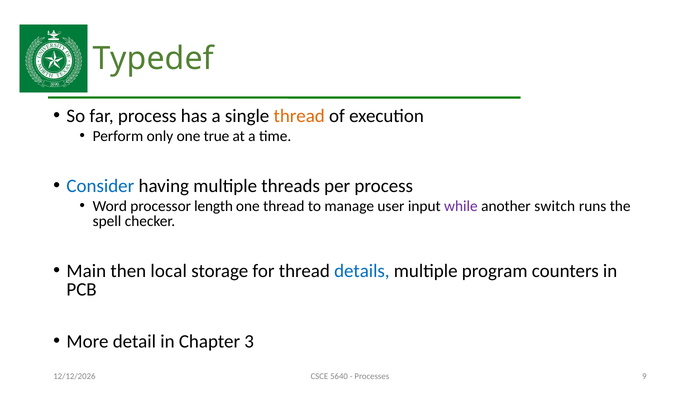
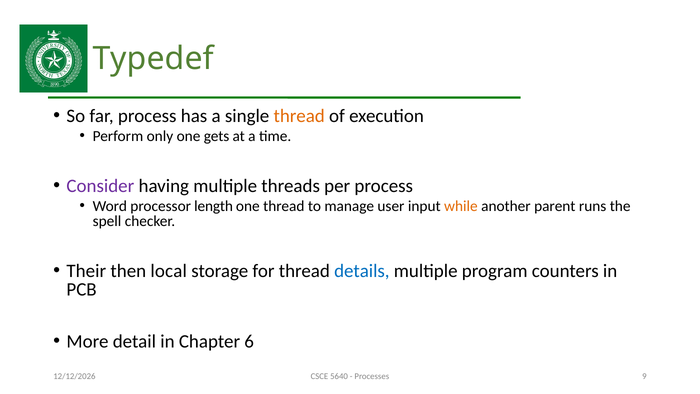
true: true -> gets (217, 136)
Consider colour: blue -> purple (100, 186)
while colour: purple -> orange (461, 206)
switch: switch -> parent (555, 206)
Main: Main -> Their (86, 271)
3: 3 -> 6 (249, 341)
